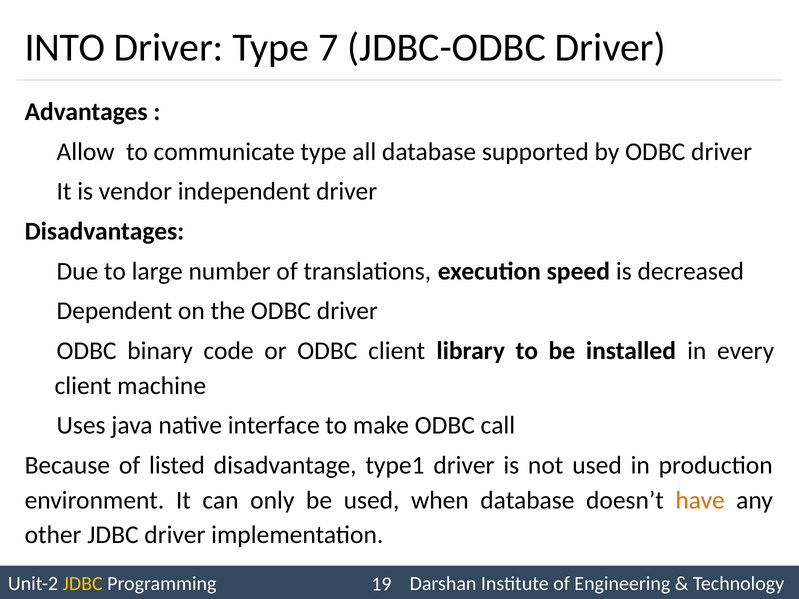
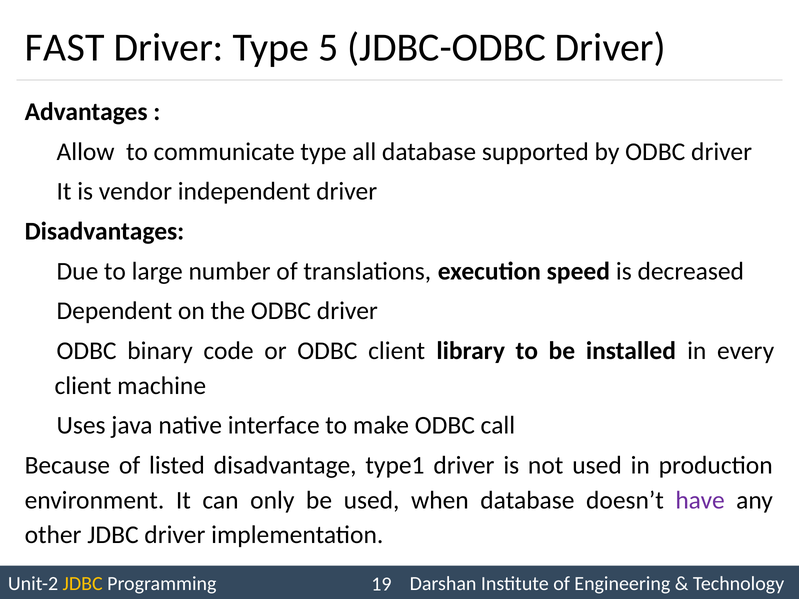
INTO: INTO -> FAST (65, 47)
7: 7 -> 5 (328, 47)
have colour: orange -> purple (700, 500)
